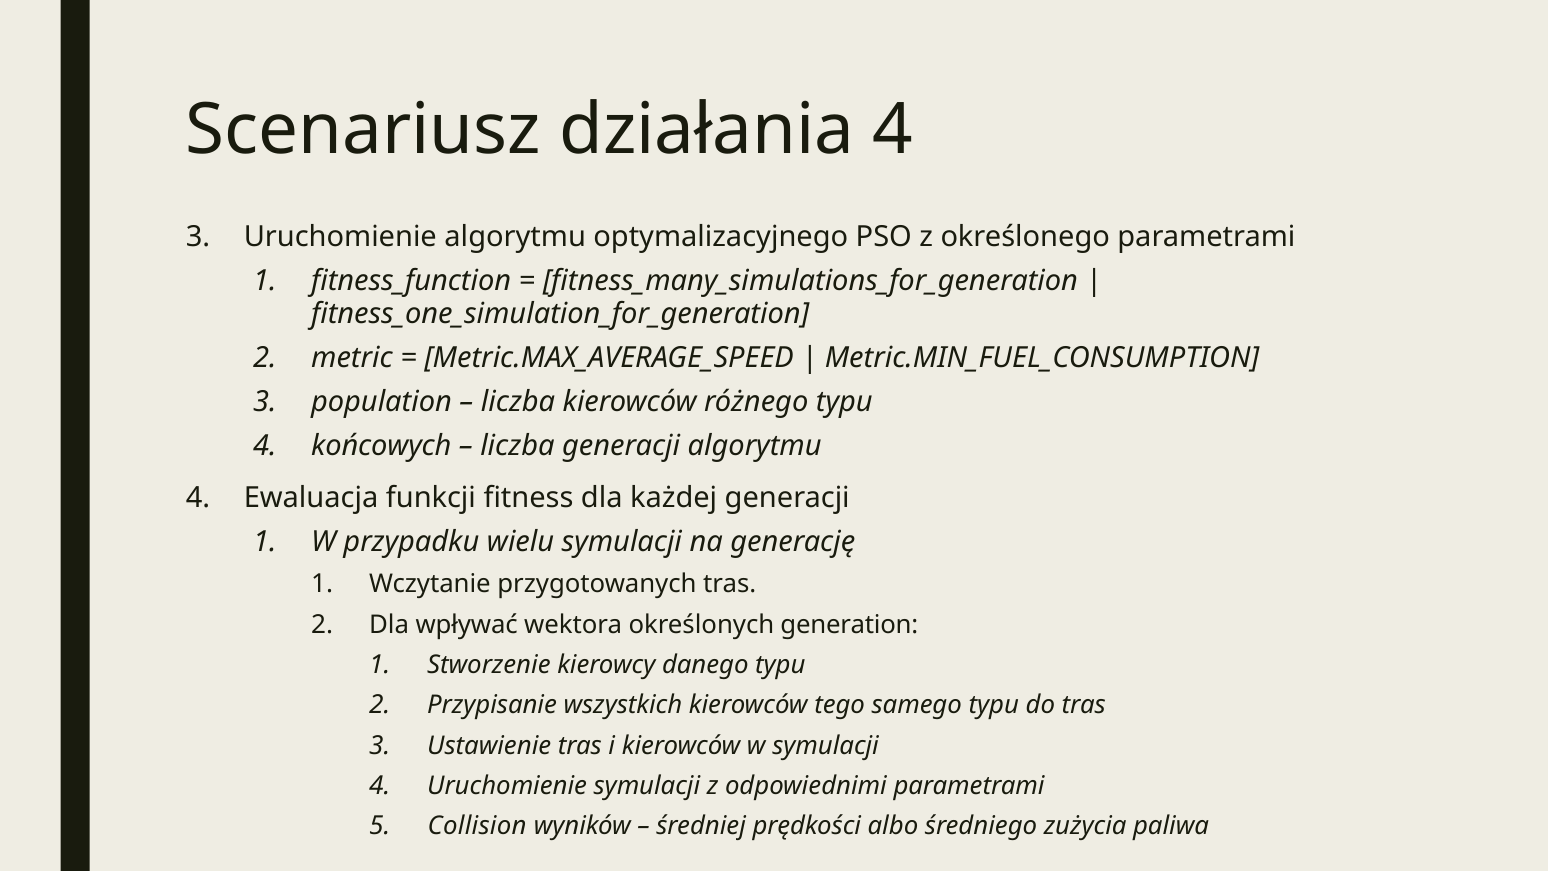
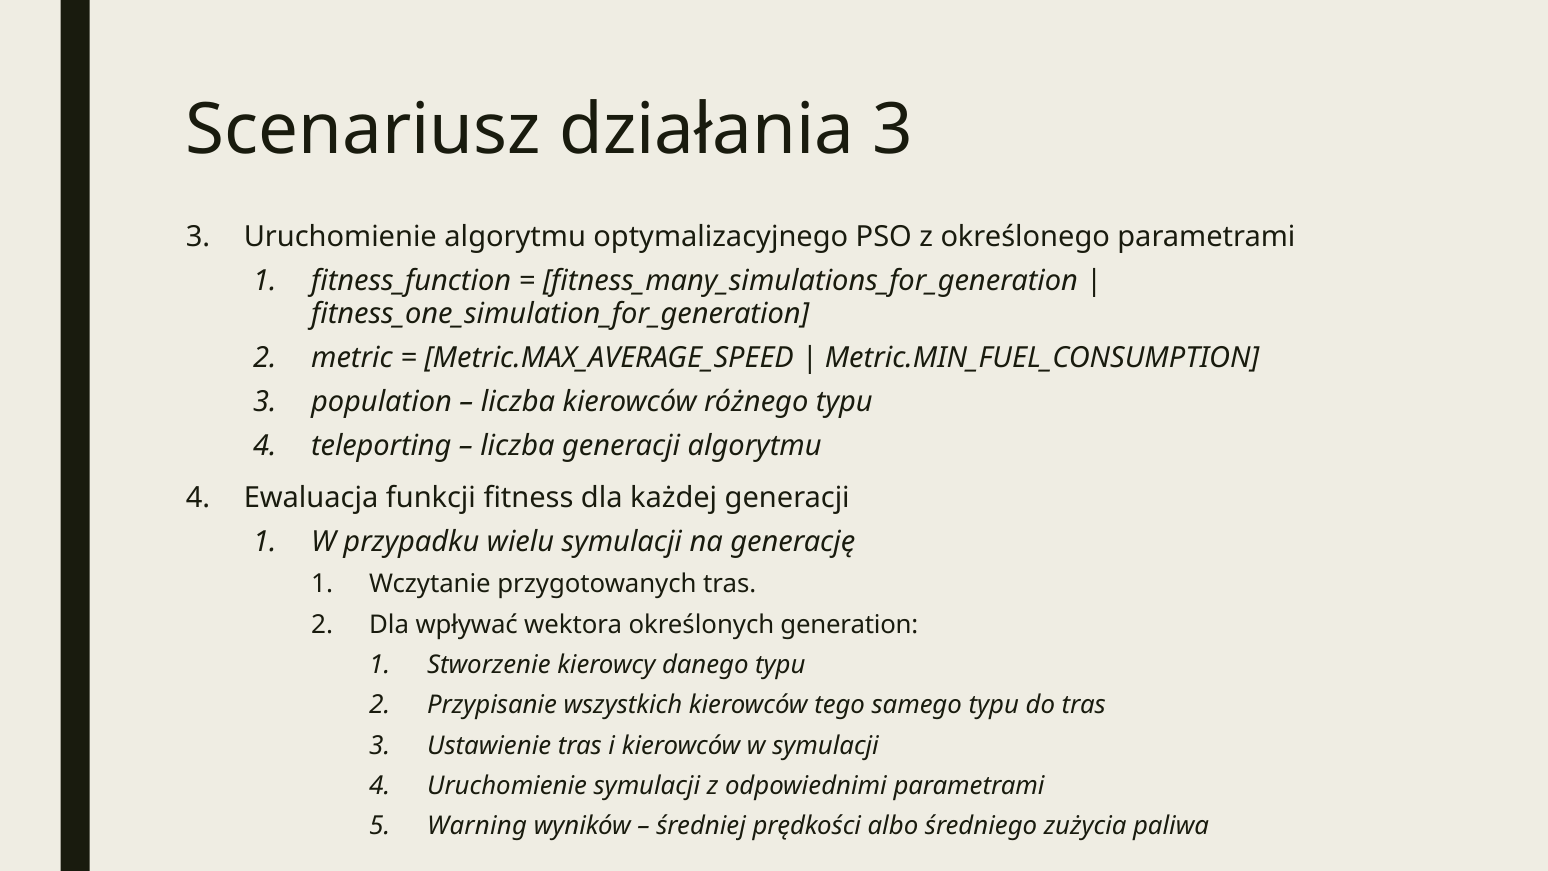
działania 4: 4 -> 3 (893, 130)
końcowych: końcowych -> teleporting (381, 446)
Collision: Collision -> Warning (477, 826)
